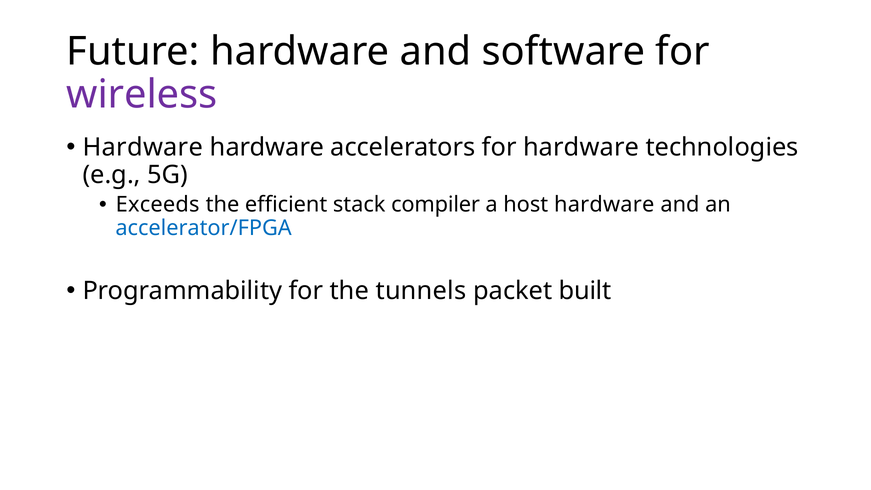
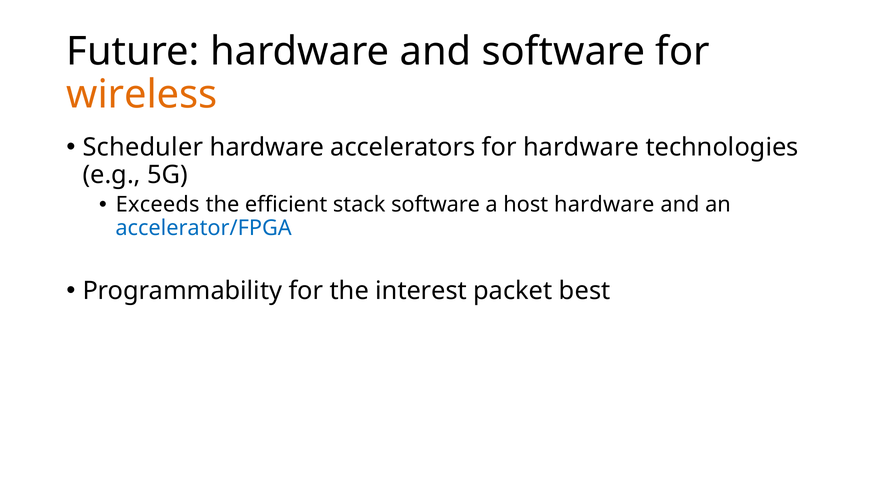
wireless colour: purple -> orange (142, 95)
Hardware: Hardware -> Scheduler (143, 147)
stack compiler: compiler -> software (436, 205)
tunnels: tunnels -> interest (421, 291)
built: built -> best (585, 291)
